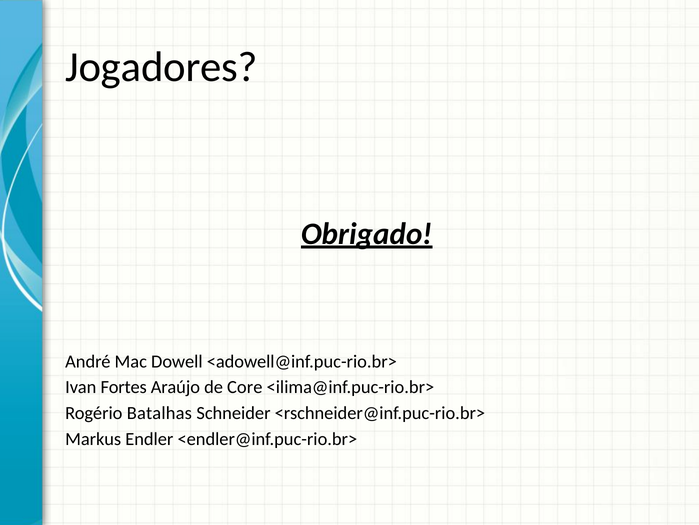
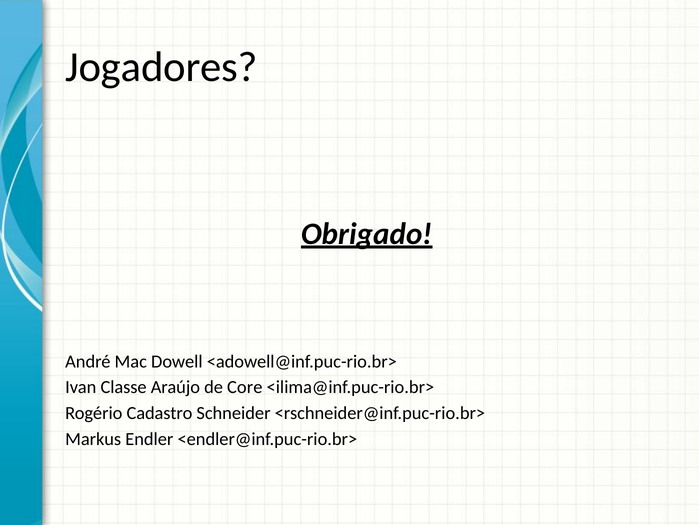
Fortes: Fortes -> Classe (124, 387)
Batalhas: Batalhas -> Cadastro (160, 413)
